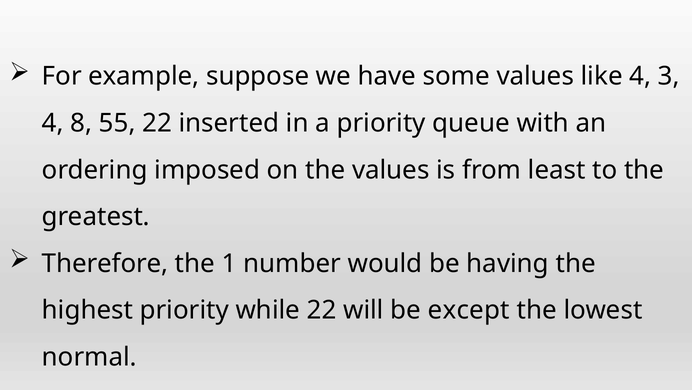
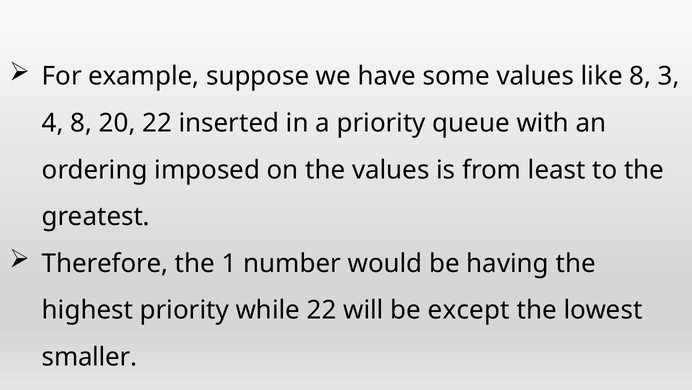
like 4: 4 -> 8 (640, 76)
55: 55 -> 20 (117, 123)
normal: normal -> smaller (89, 357)
